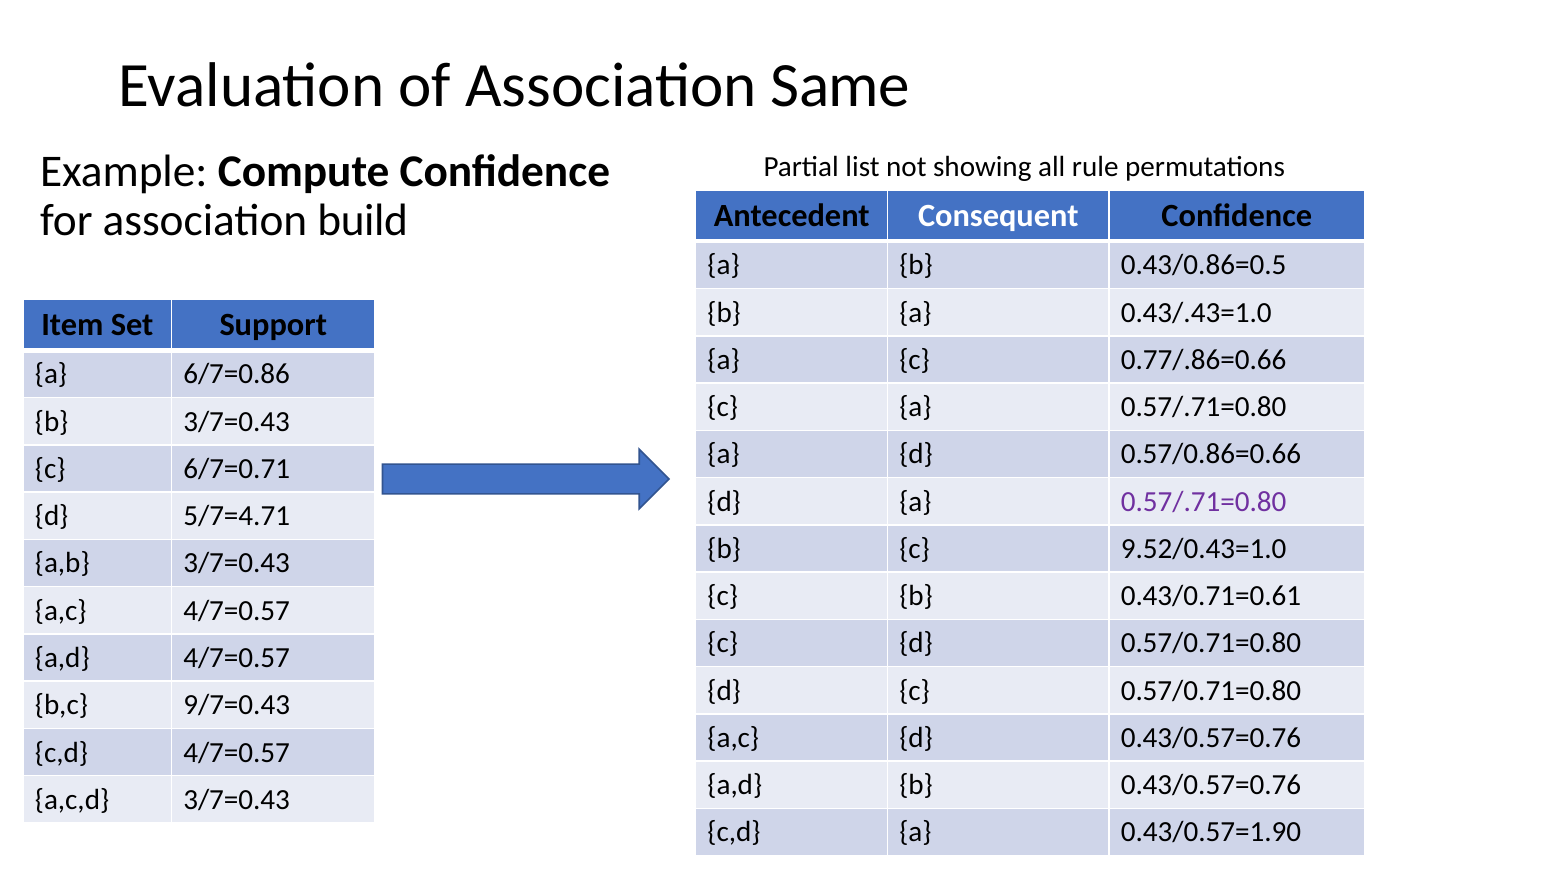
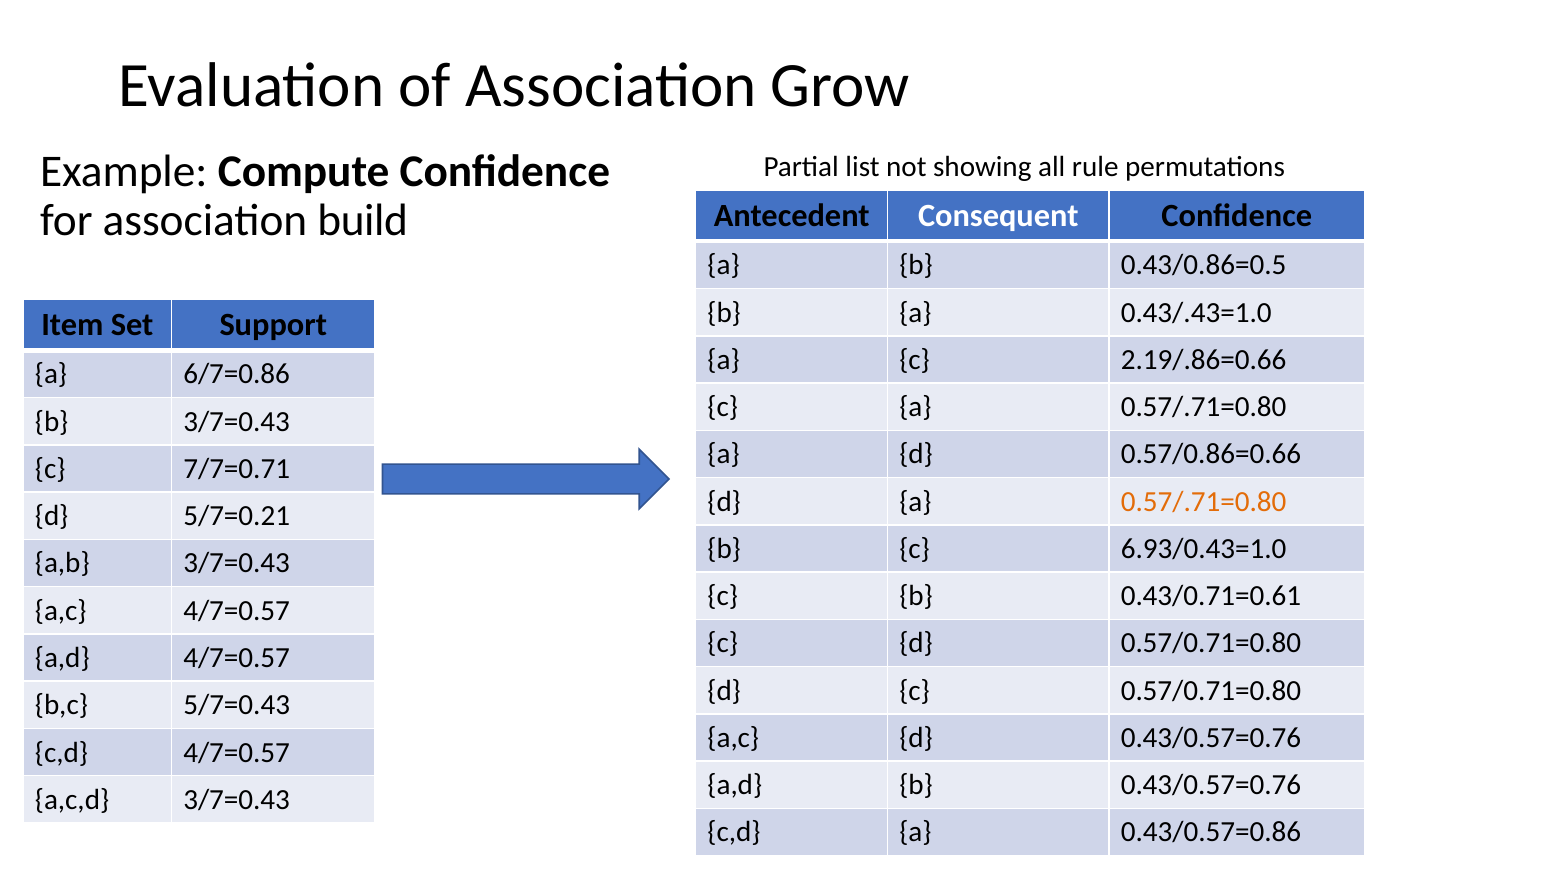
Same: Same -> Grow (840, 86)
0.77/.86=0.66: 0.77/.86=0.66 -> 2.19/.86=0.66 (1204, 360)
6/7=0.71: 6/7=0.71 -> 7/7=0.71 (237, 469)
0.57/.71=0.80 colour: purple -> orange (1204, 502)
5/7=4.71: 5/7=4.71 -> 5/7=0.21 (237, 516)
9.52/0.43=1.0: 9.52/0.43=1.0 -> 6.93/0.43=1.0 (1204, 549)
9/7=0.43: 9/7=0.43 -> 5/7=0.43 (237, 705)
0.43/0.57=1.90: 0.43/0.57=1.90 -> 0.43/0.57=0.86 (1211, 832)
